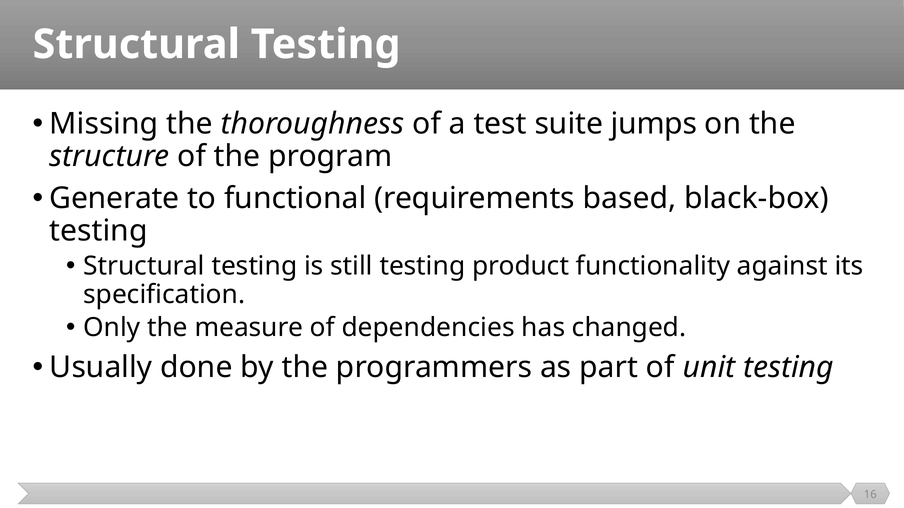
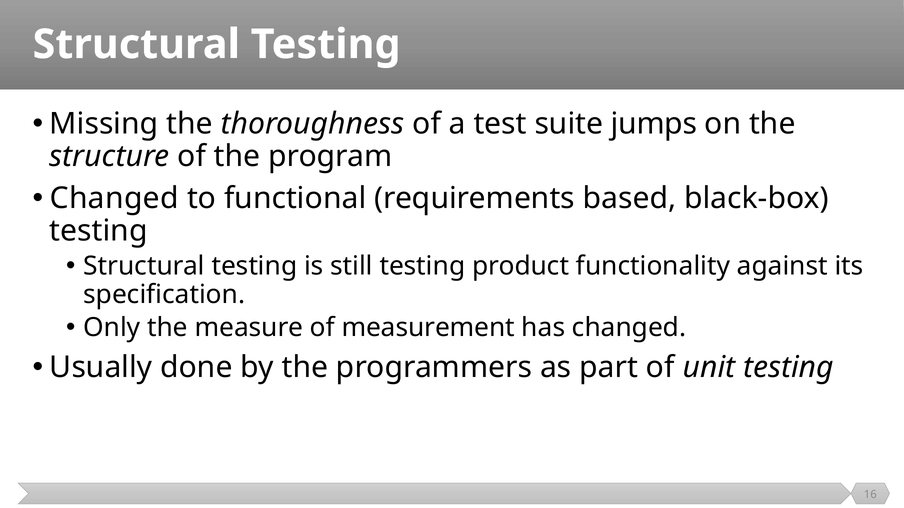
Generate: Generate -> Changed (114, 198)
dependencies: dependencies -> measurement (428, 328)
